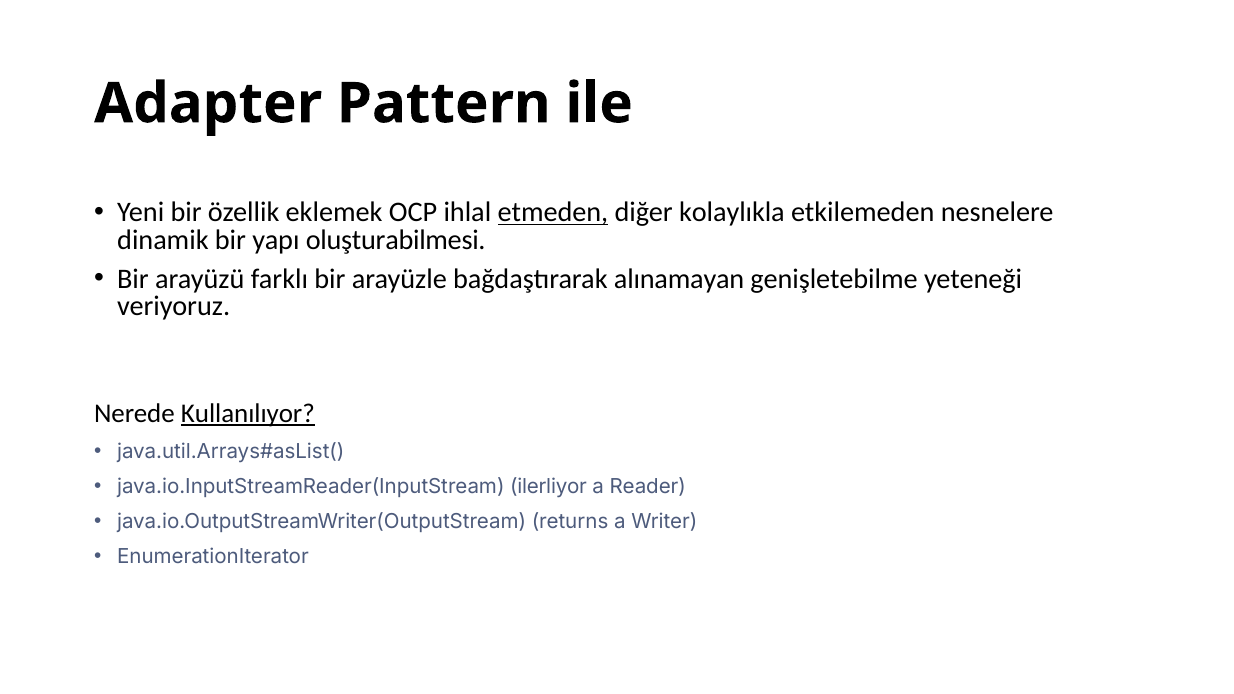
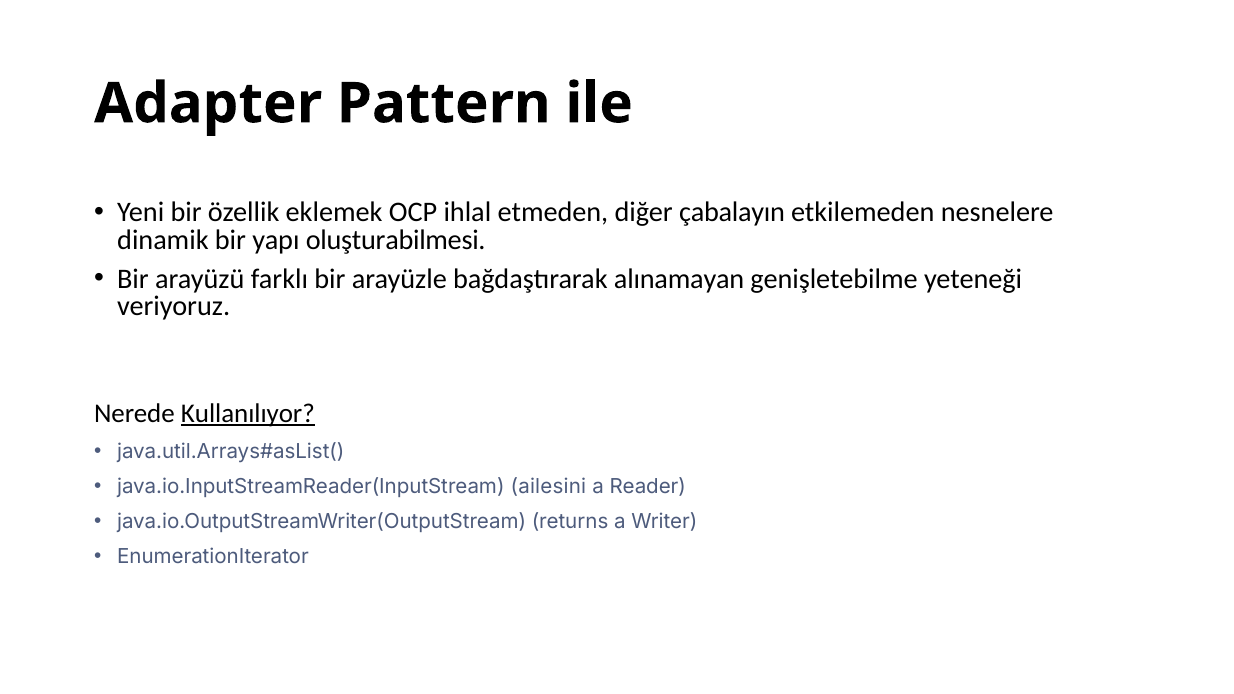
etmeden underline: present -> none (553, 212)
kolaylıkla: kolaylıkla -> çabalayın (732, 212)
ilerliyor: ilerliyor -> ailesini (548, 487)
